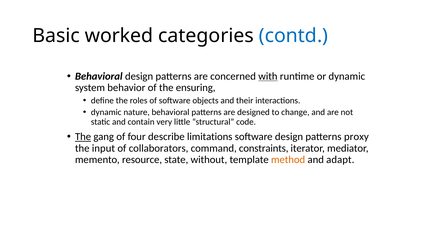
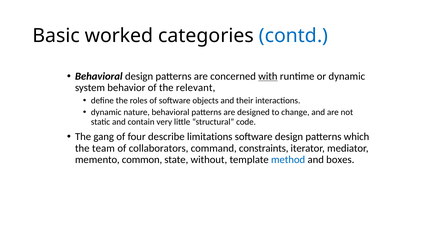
ensuring: ensuring -> relevant (196, 88)
The underline: present -> none (83, 137)
proxy: proxy -> which (357, 137)
input: input -> team (103, 149)
resource: resource -> common (142, 160)
method colour: orange -> blue (288, 160)
adapt: adapt -> boxes (340, 160)
